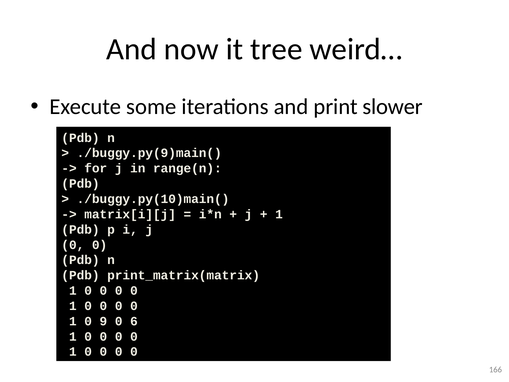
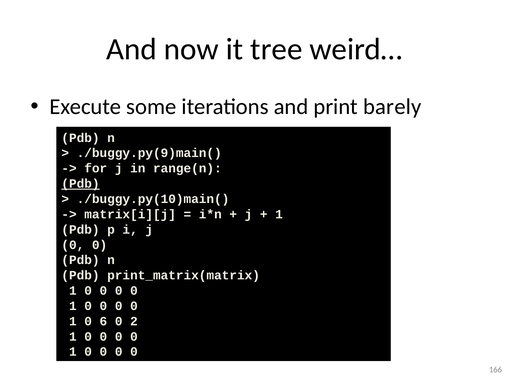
slower: slower -> barely (392, 107)
Pdb underline: none -> present (80, 184)
9: 9 -> 6 (103, 321)
6: 6 -> 2 (134, 321)
